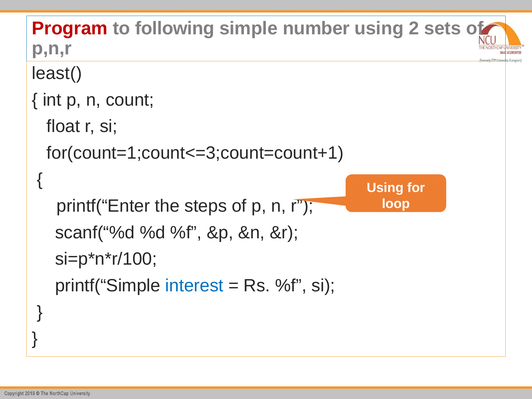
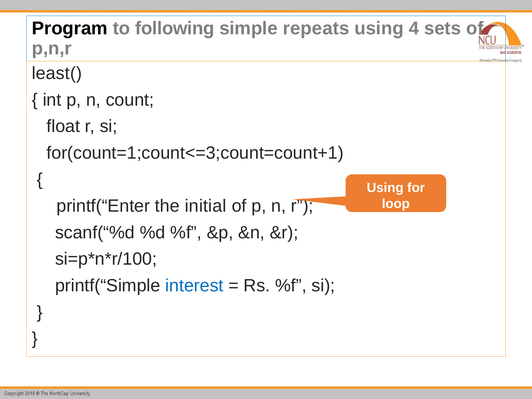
Program colour: red -> black (70, 29)
number: number -> repeats (316, 29)
2: 2 -> 4 (414, 29)
steps: steps -> initial (206, 206)
